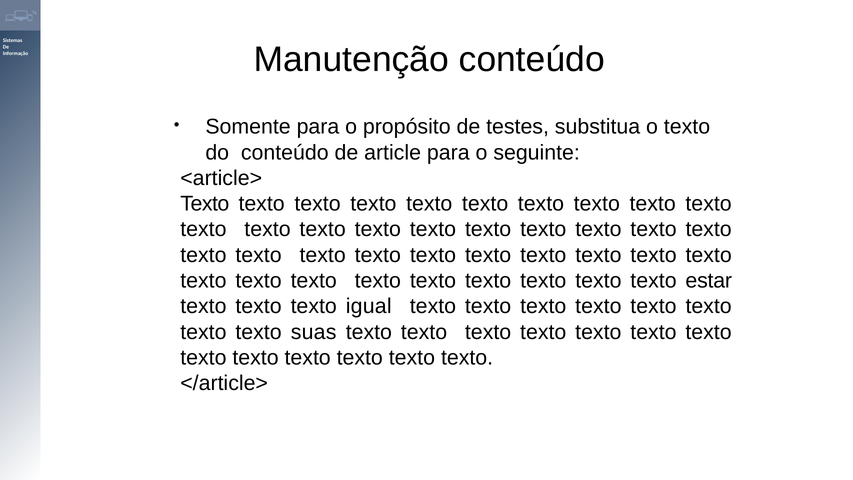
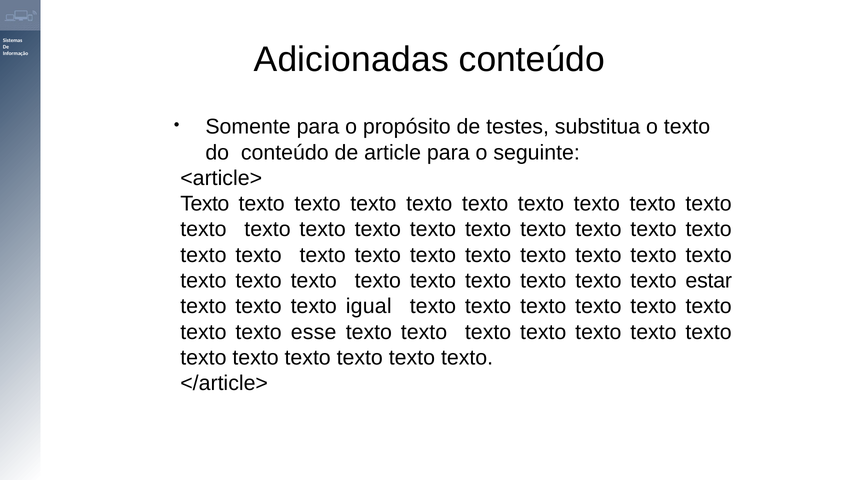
Manutenção: Manutenção -> Adicionadas (351, 60)
suas: suas -> esse (314, 332)
